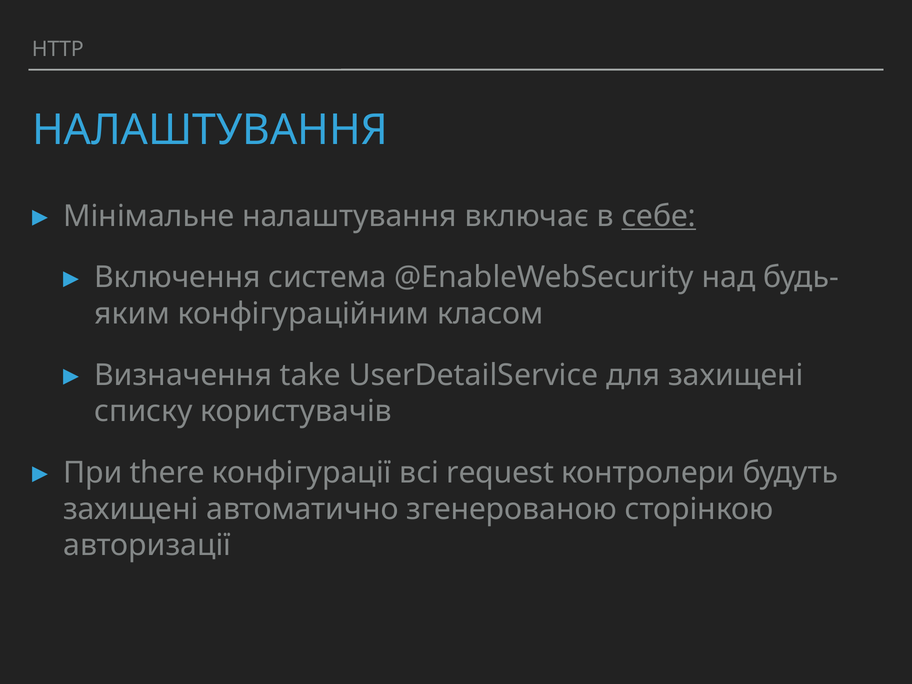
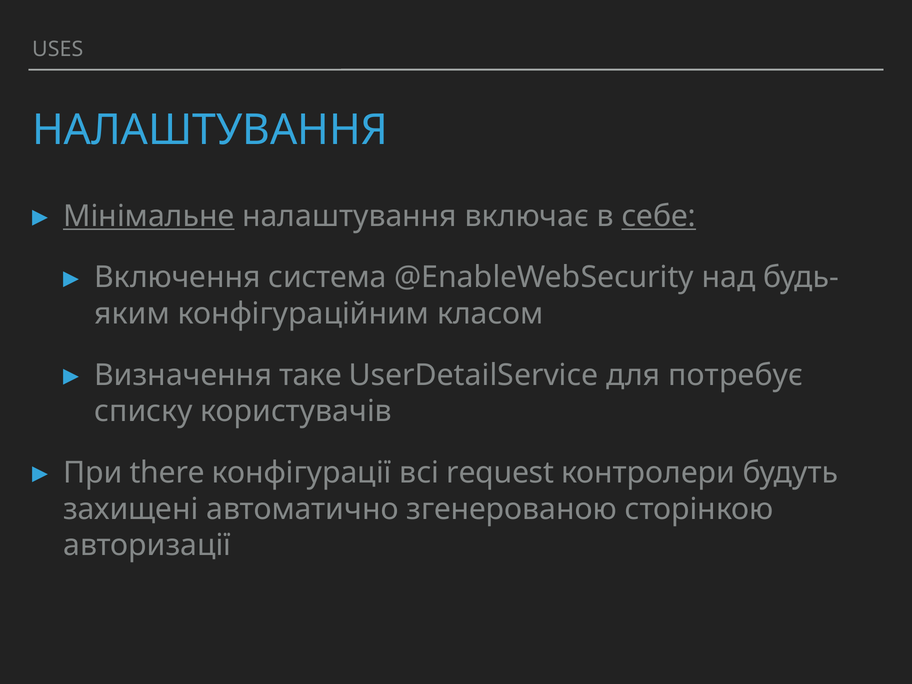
HTTP: HTTP -> USES (58, 49)
Мінімальне underline: none -> present (149, 216)
take: take -> таке (311, 375)
для захищені: захищені -> потребує (736, 375)
